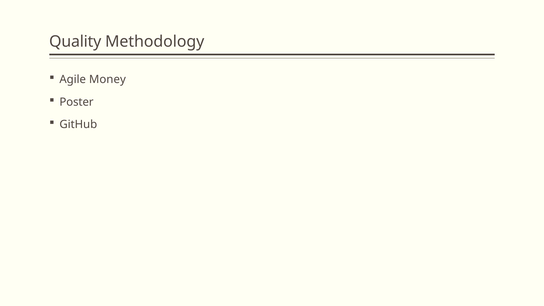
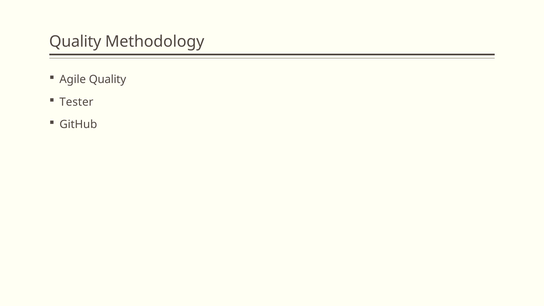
Agile Money: Money -> Quality (108, 79)
Poster: Poster -> Tester (76, 102)
